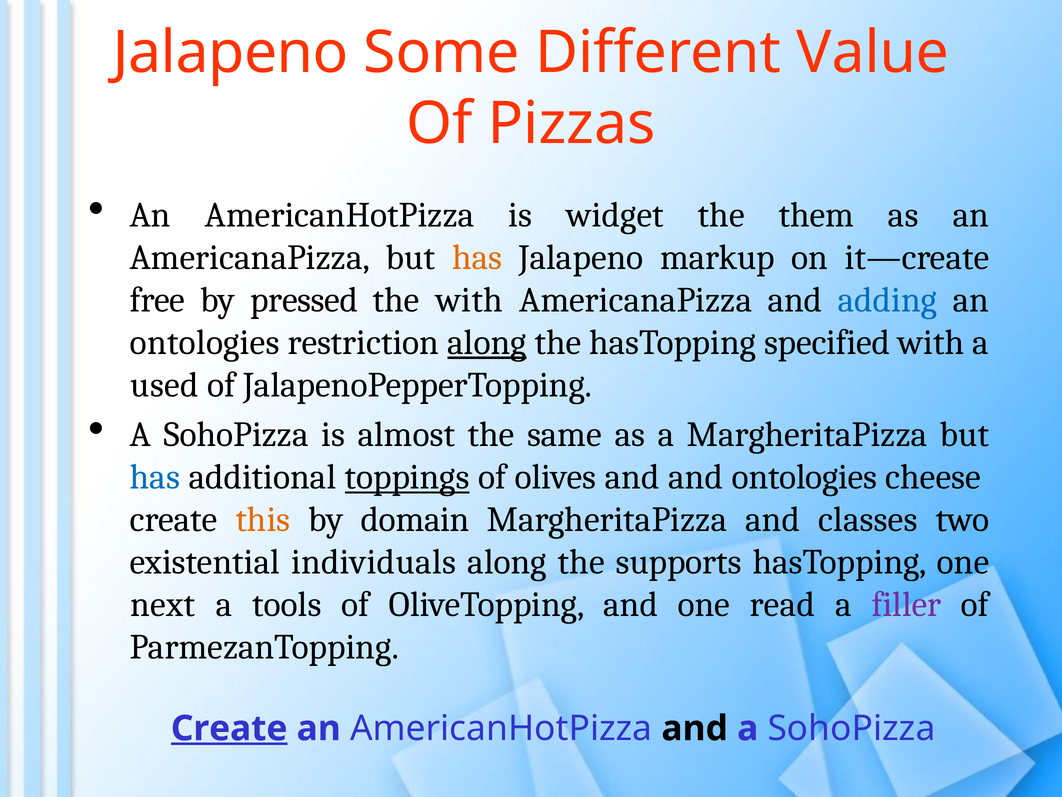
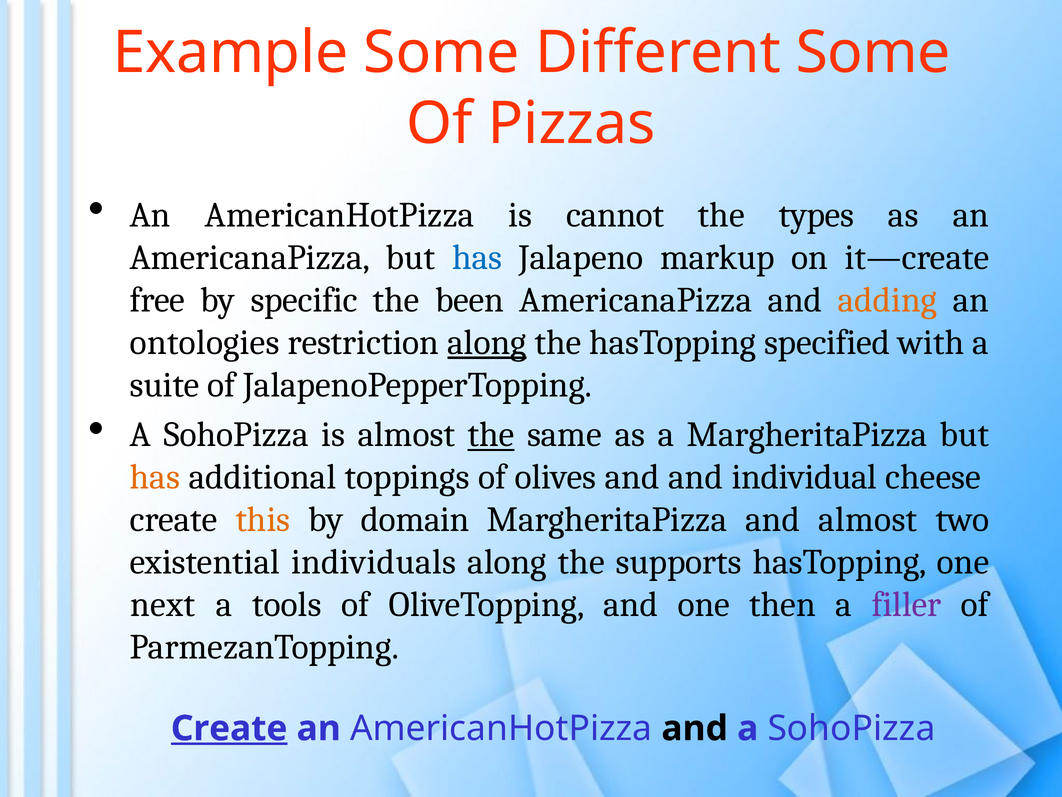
Jalapeno: Jalapeno -> Example (230, 53)
Different Value: Value -> Some (873, 53)
widget: widget -> cannot (615, 215)
them: them -> types (816, 215)
has colour: orange -> blue (477, 257)
pressed: pressed -> specific (304, 300)
the with: with -> been (470, 300)
adding colour: blue -> orange (887, 300)
used: used -> suite (165, 385)
the underline: none -> present (491, 434)
has colour: blue -> orange (155, 477)
toppings underline: present -> none (407, 477)
and ontologies: ontologies -> individual (804, 477)
and classes: classes -> almost (868, 519)
read: read -> then (783, 604)
